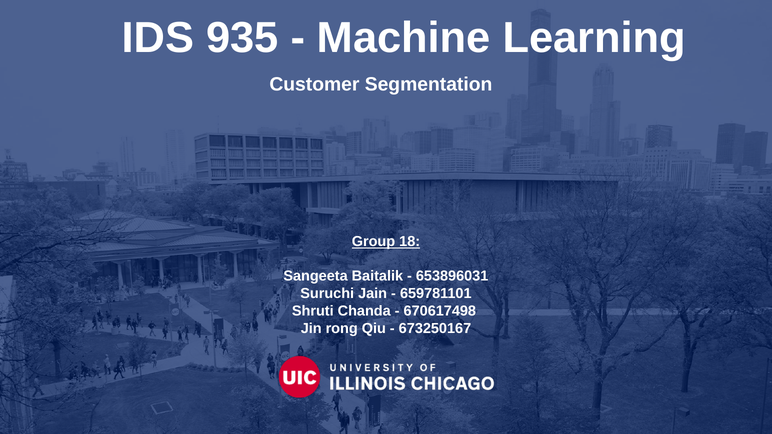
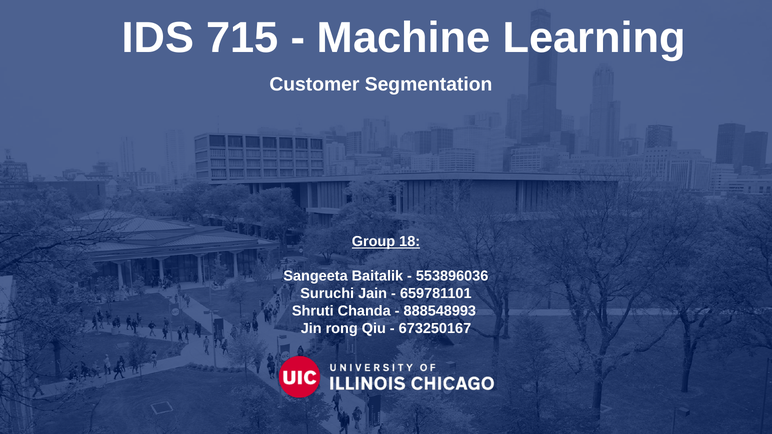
935: 935 -> 715 (242, 38)
653896031: 653896031 -> 553896036 (452, 276)
670617498: 670617498 -> 888548993 (440, 311)
